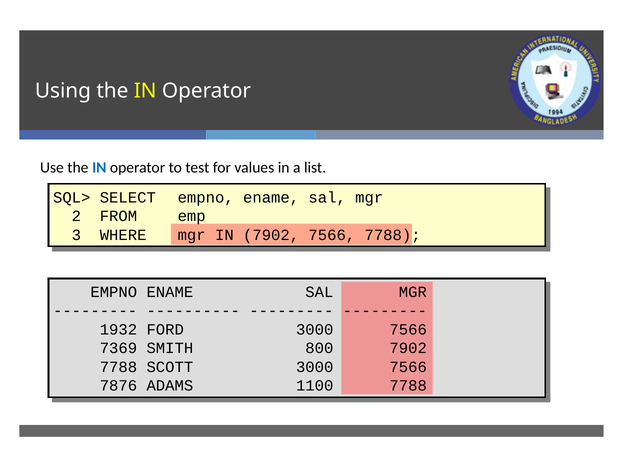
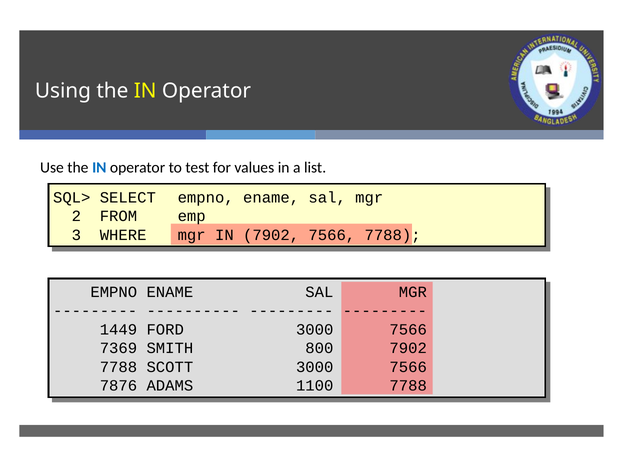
1932: 1932 -> 1449 (118, 329)
